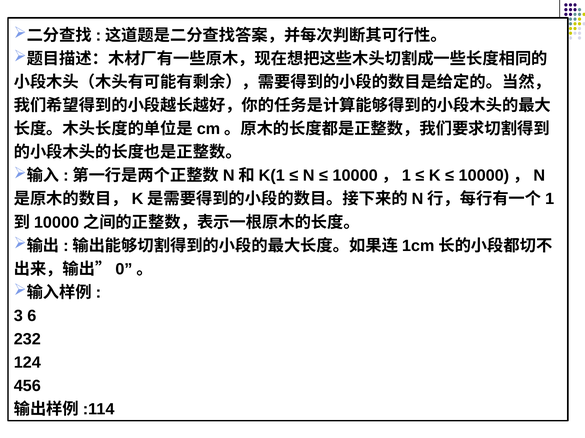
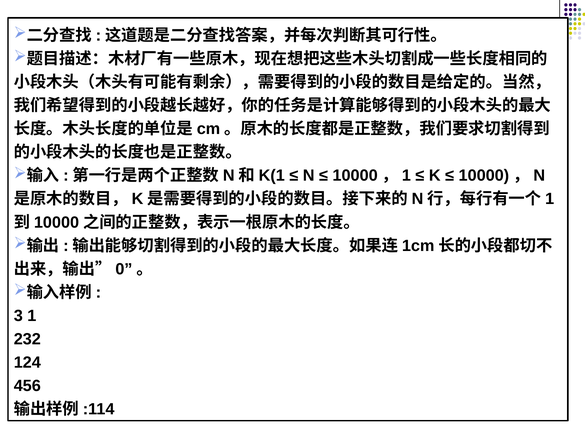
6: 6 -> 1 (32, 316)
